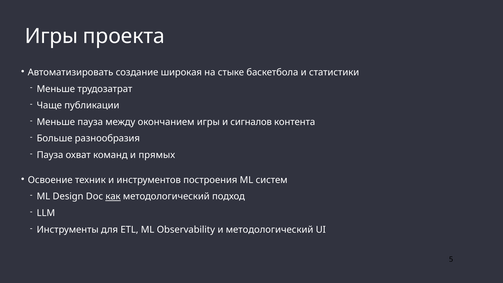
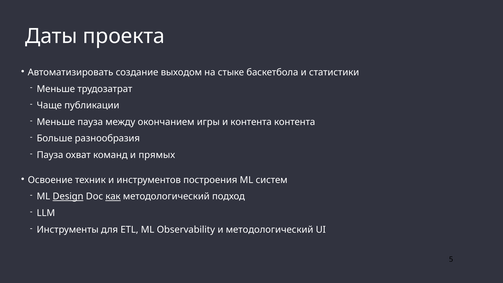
Игры: Игры -> Даты (51, 36)
широкая: широкая -> выходом (181, 72)
и сигналов: сигналов -> контента (251, 122)
Design underline: none -> present (68, 197)
